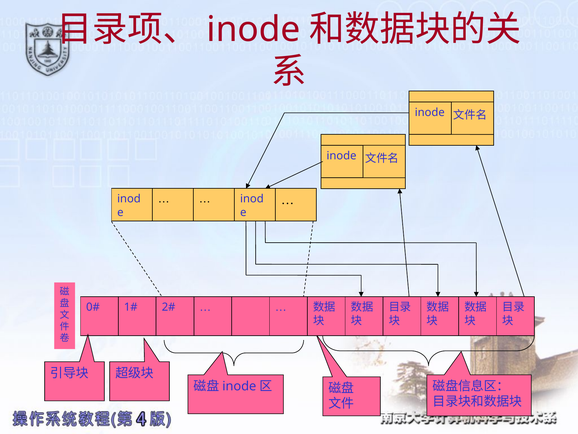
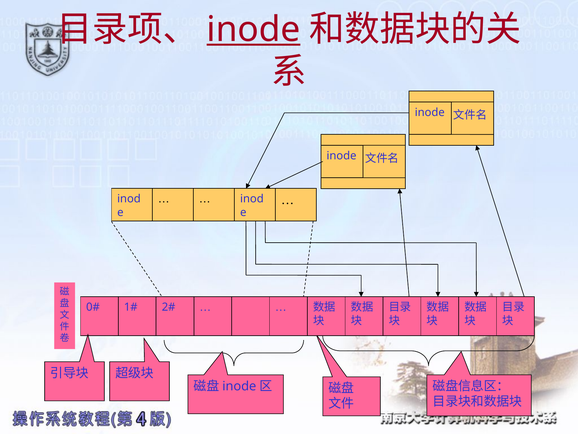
inode underline: none -> present (254, 29)
